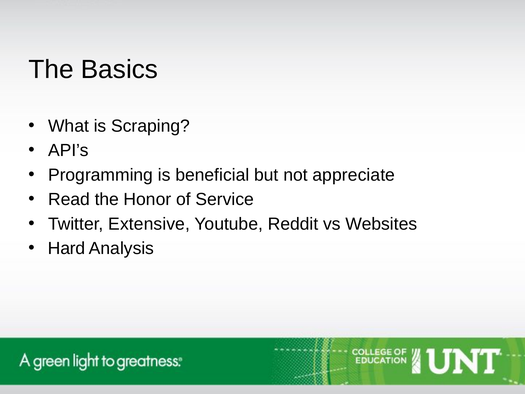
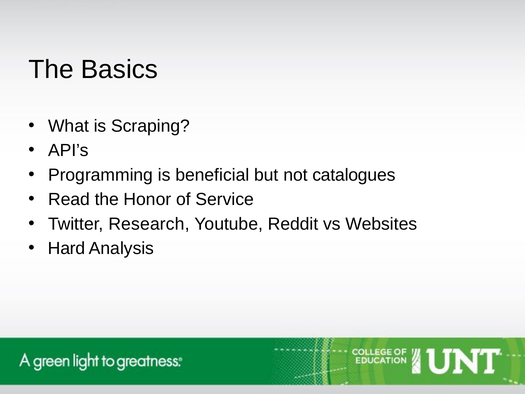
appreciate: appreciate -> catalogues (354, 175)
Extensive: Extensive -> Research (149, 224)
